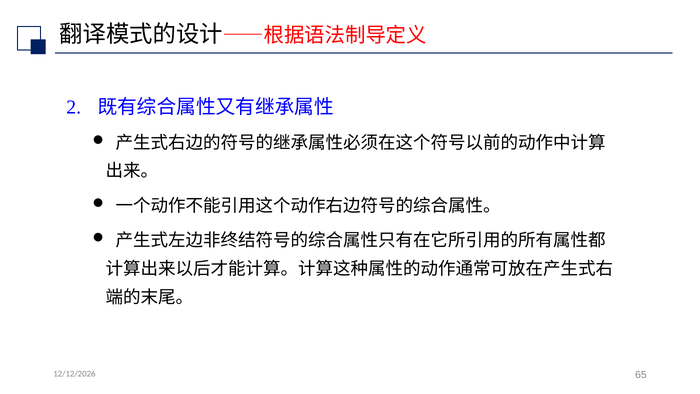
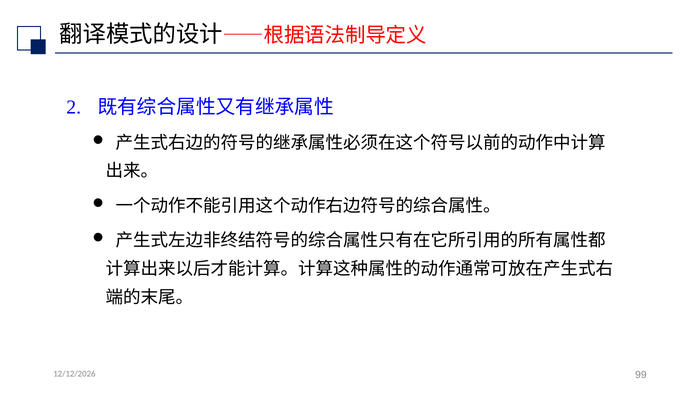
65: 65 -> 99 (641, 374)
